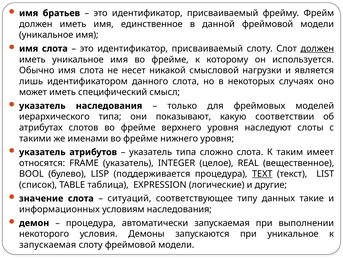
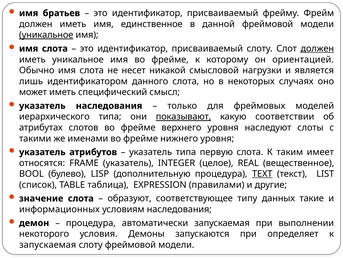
уникальное underline: none -> present (46, 35)
используется: используется -> ориентацией (303, 59)
показывают underline: none -> present (184, 116)
сложно: сложно -> первую (216, 152)
поддерживается: поддерживается -> дополнительную (152, 173)
логические: логические -> правилами (217, 184)
ситуаций: ситуаций -> образуют (130, 198)
при уникальное: уникальное -> определяет (293, 233)
